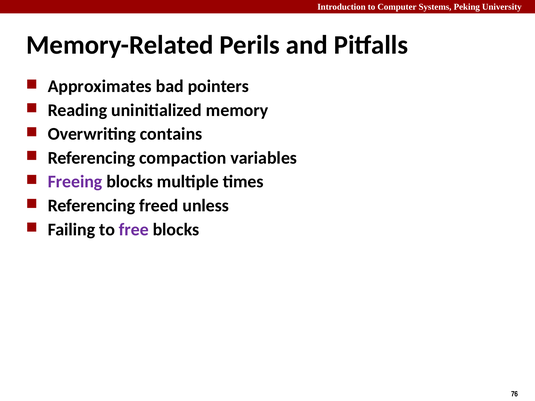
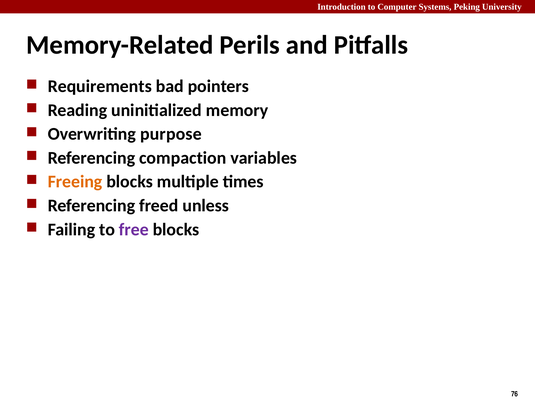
Approximates: Approximates -> Requirements (100, 86)
contains: contains -> purpose (171, 134)
Freeing colour: purple -> orange (75, 182)
